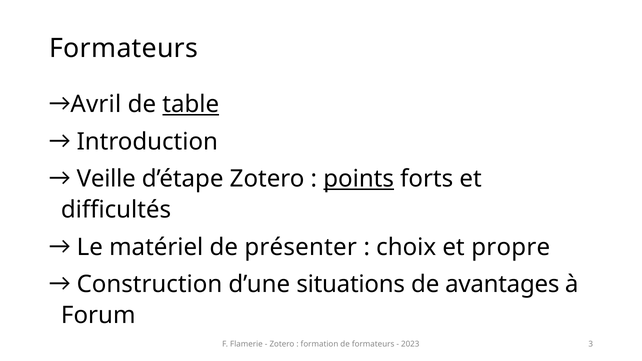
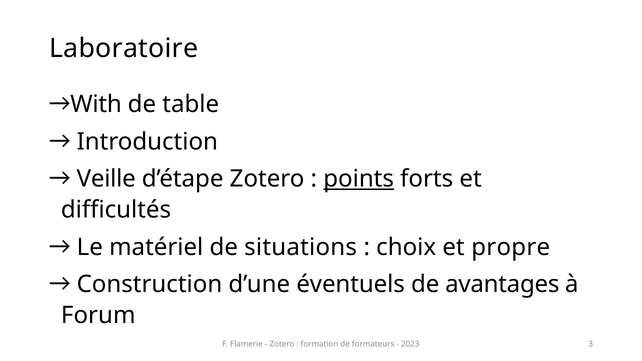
Formateurs: Formateurs -> Laboratoire (124, 49)
Avril: Avril -> With (96, 105)
table underline: present -> none (191, 105)
présenter: présenter -> situations (301, 247)
situations: situations -> éventuels (351, 284)
